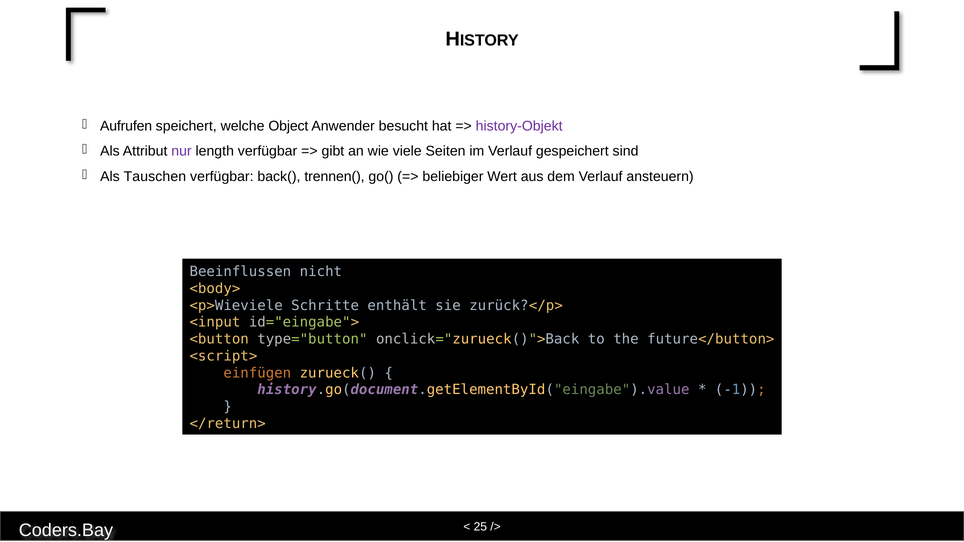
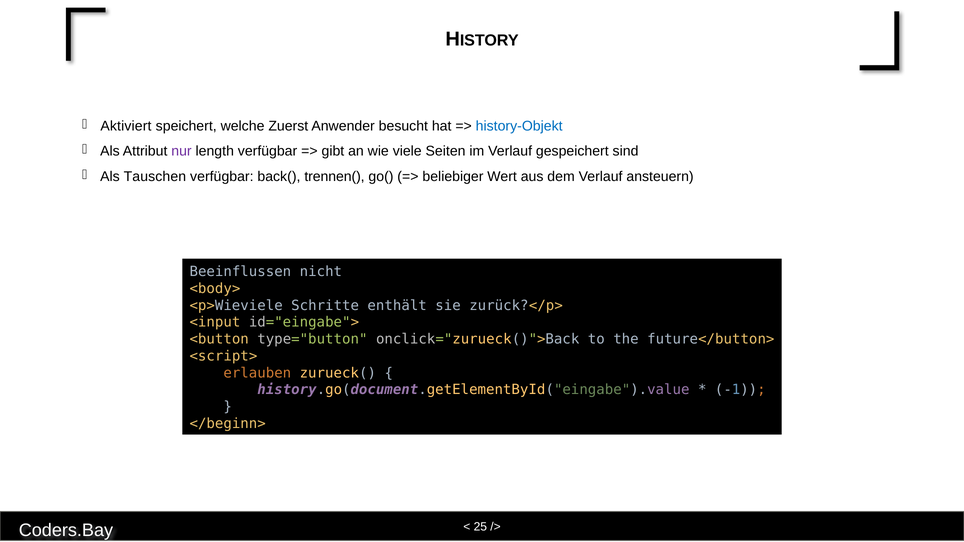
Aufrufen: Aufrufen -> Aktiviert (126, 126)
Object: Object -> Zuerst (288, 126)
history-Objekt colour: purple -> blue (519, 126)
einfügen: einfügen -> erlauben (257, 373)
</return>: </return> -> </beginn> (228, 424)
